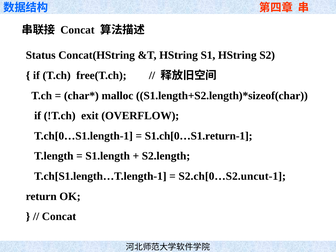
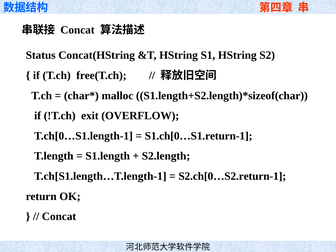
S2.ch[0…S2.uncut-1: S2.ch[0…S2.uncut-1 -> S2.ch[0…S2.return-1 (232, 176)
